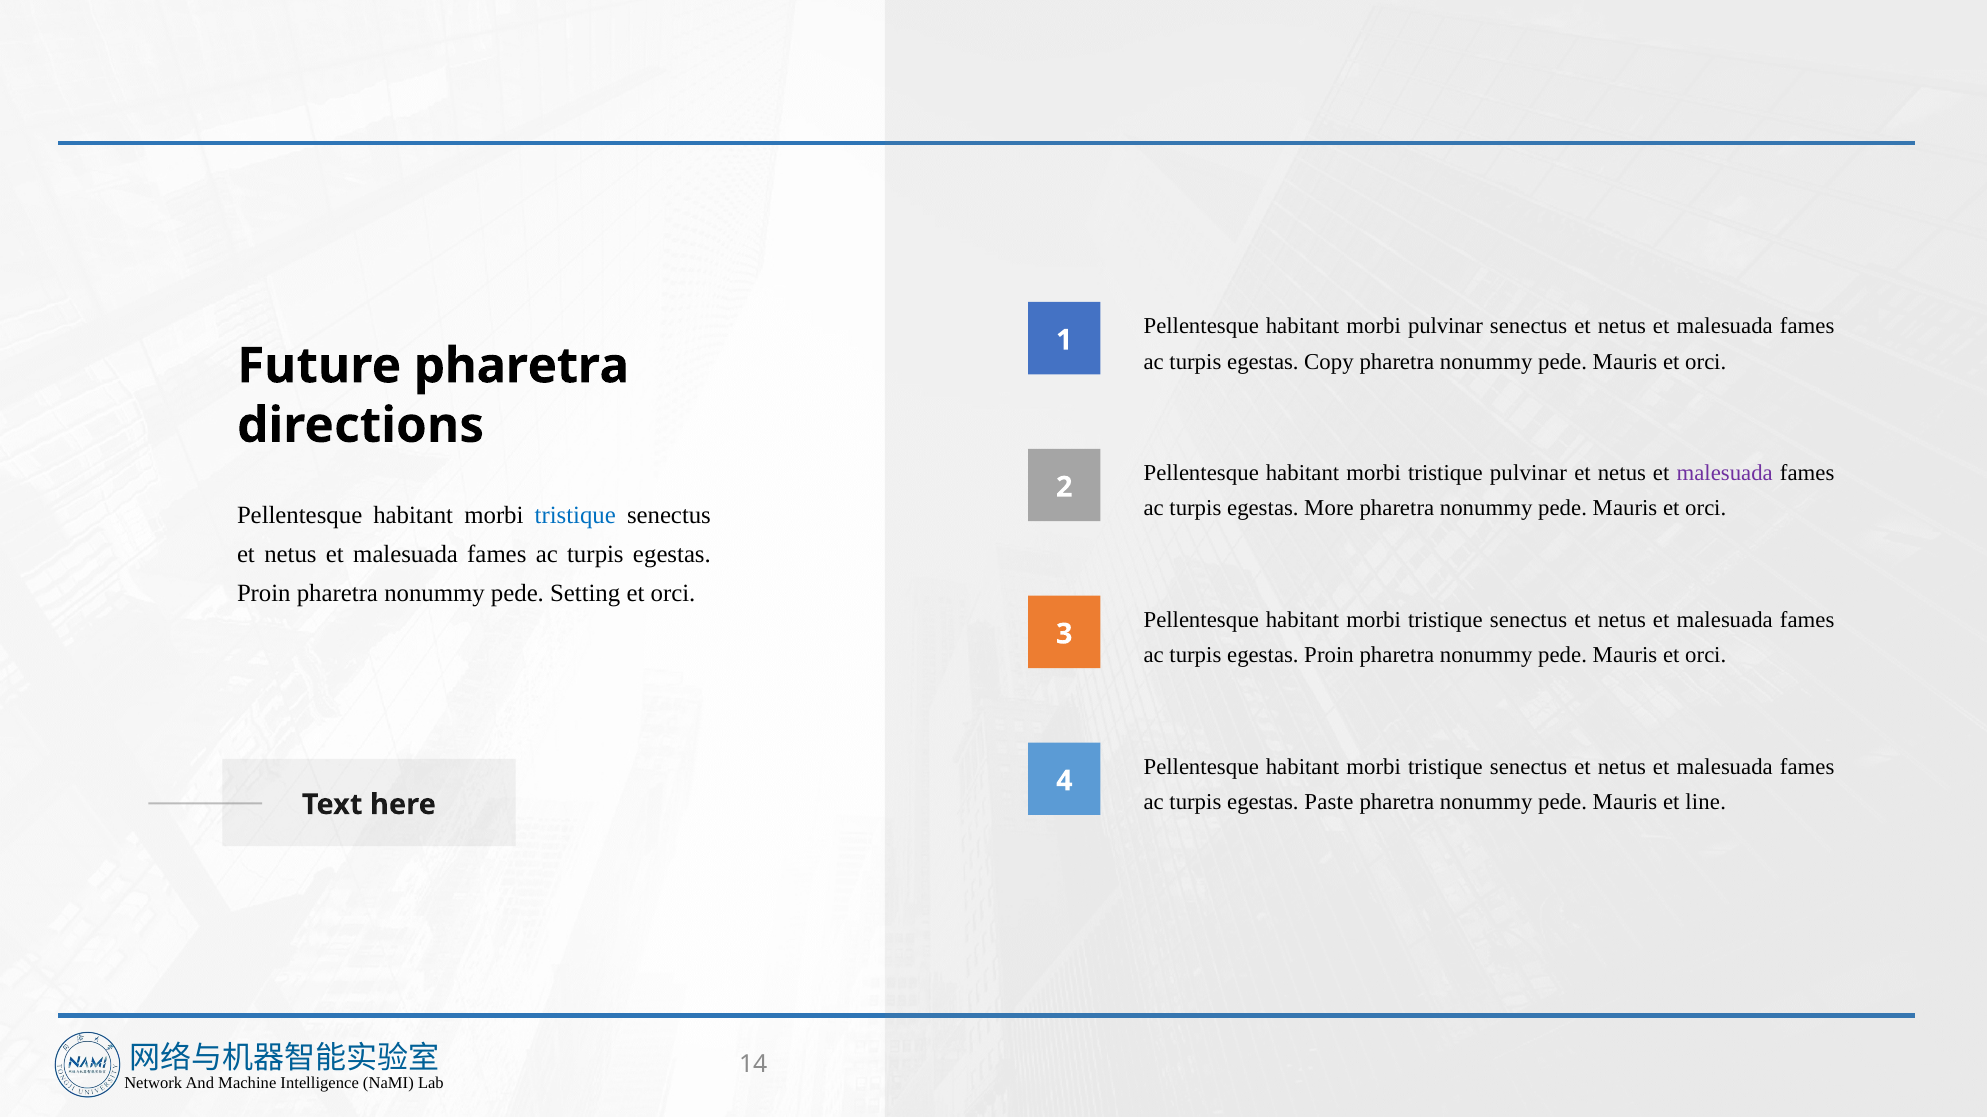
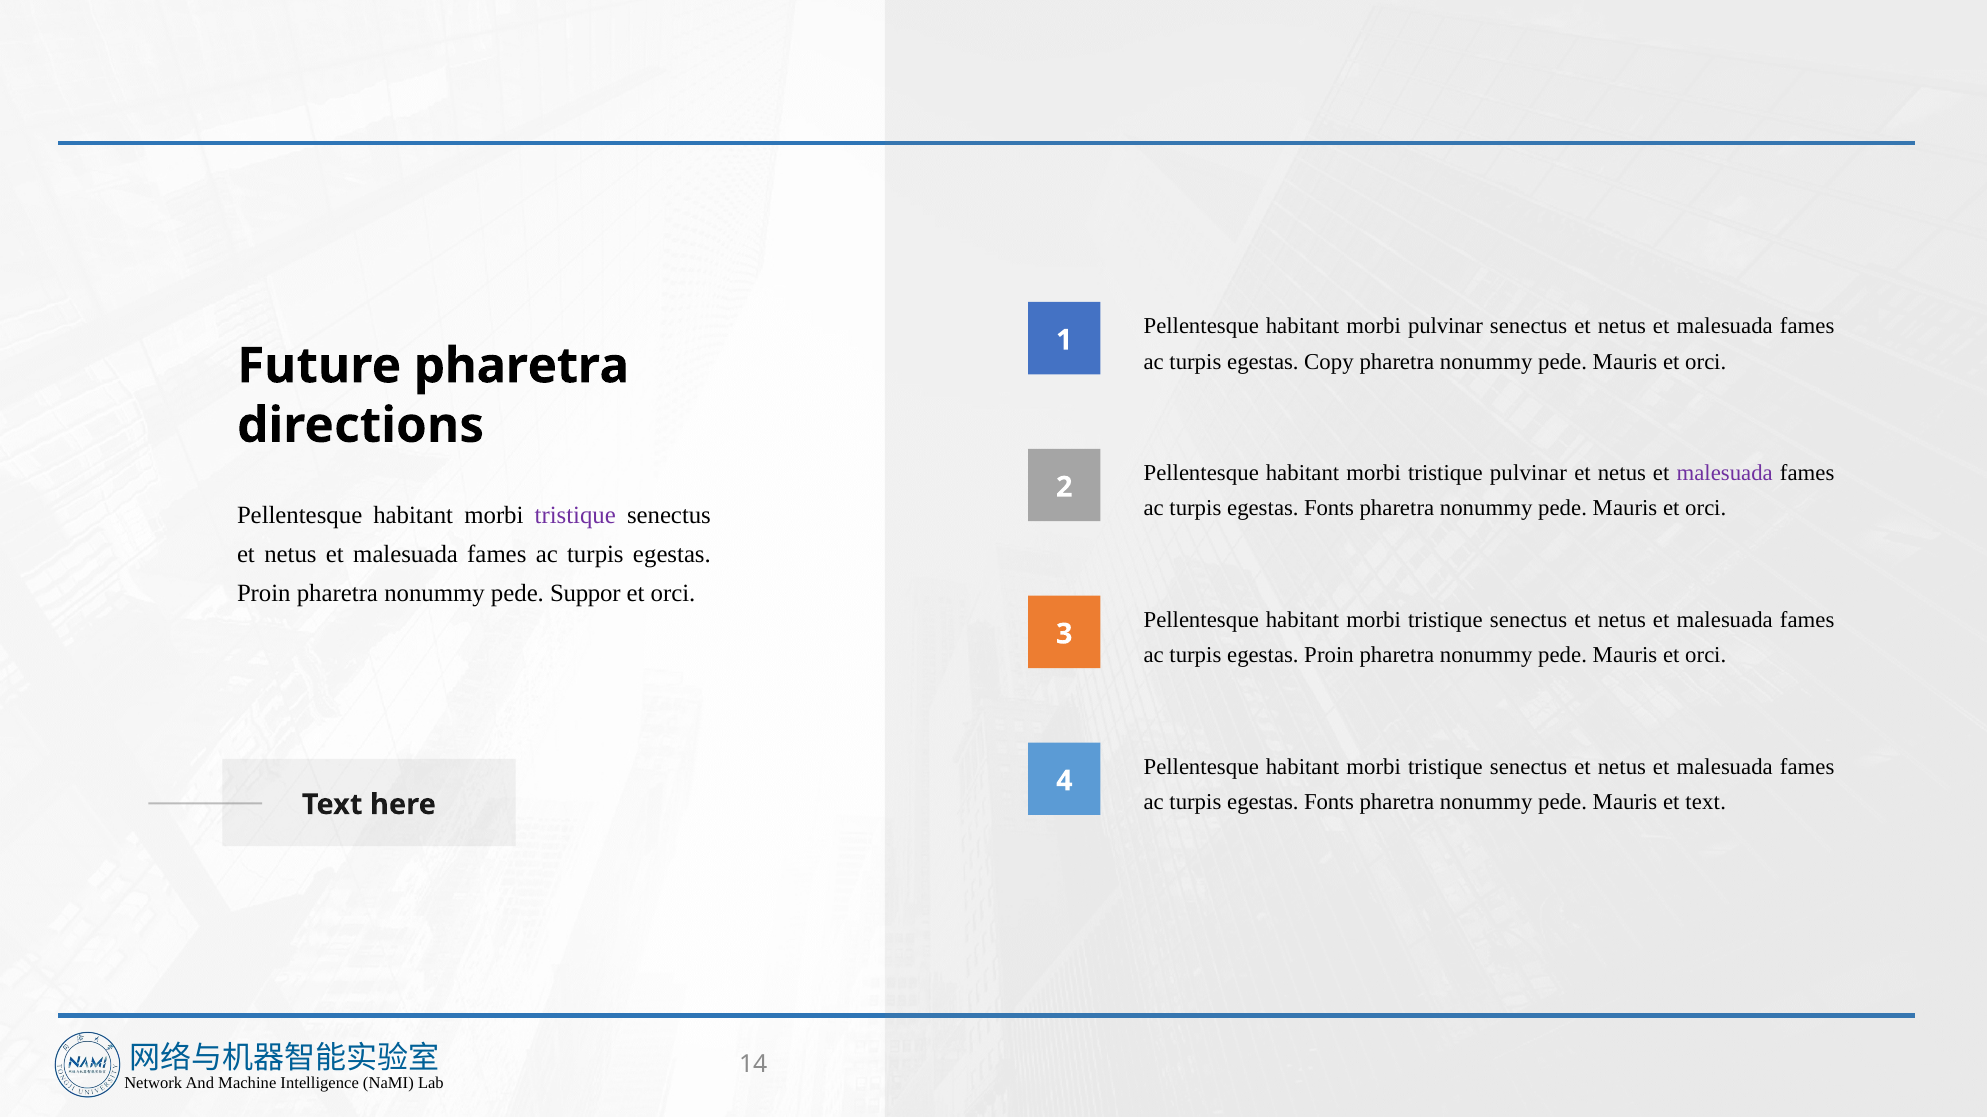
More: More -> Fonts (1329, 509)
tristique colour: blue -> purple (575, 516)
Setting: Setting -> Suppor (585, 593)
Paste: Paste -> Fonts (1329, 803)
et line: line -> text (1706, 803)
